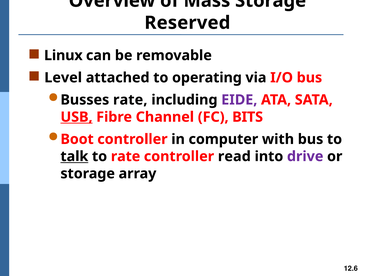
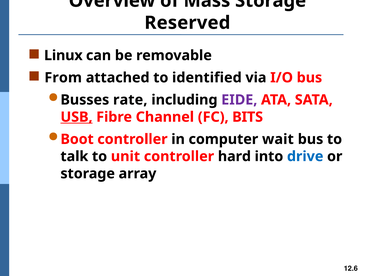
Level: Level -> From (63, 78)
operating: operating -> identified (207, 78)
with: with -> wait (278, 139)
talk underline: present -> none (74, 156)
to rate: rate -> unit (125, 156)
read: read -> hard (234, 156)
drive colour: purple -> blue (305, 156)
